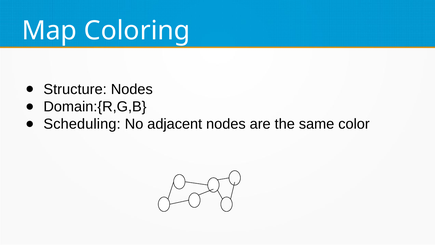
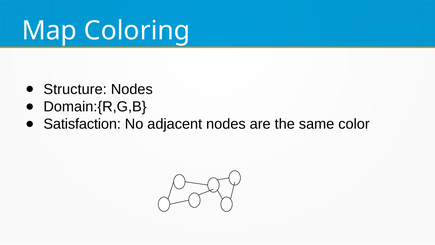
Scheduling: Scheduling -> Satisfaction (82, 124)
